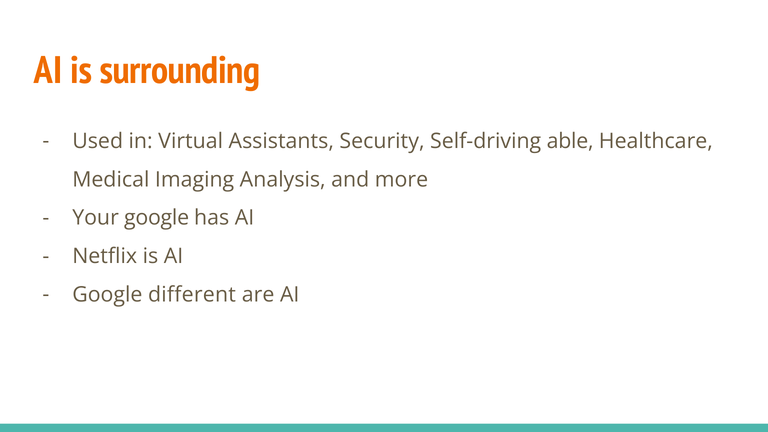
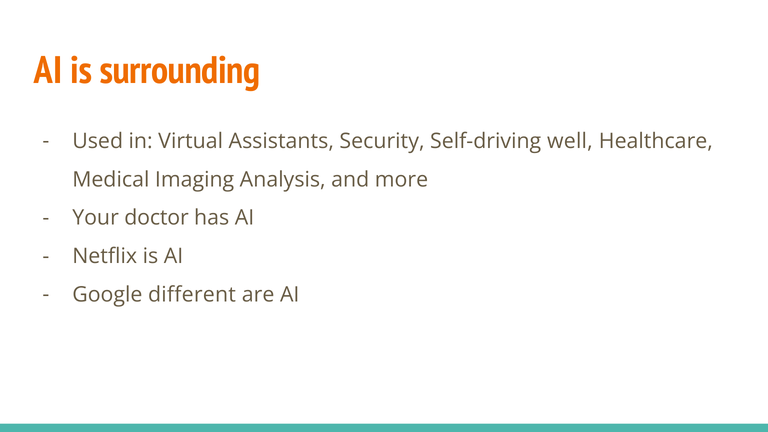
able: able -> well (570, 141)
Your google: google -> doctor (157, 218)
